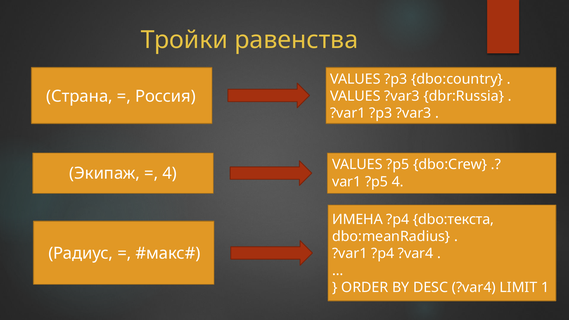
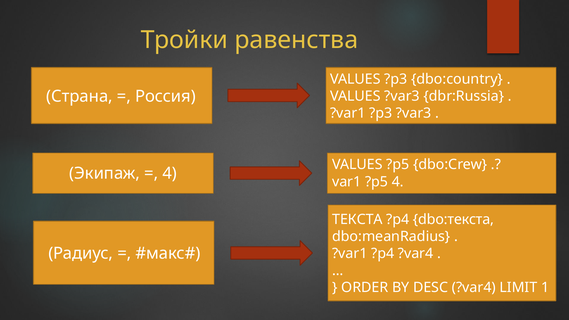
ИМЕНА: ИМЕНА -> ТЕКСТА (357, 219)
